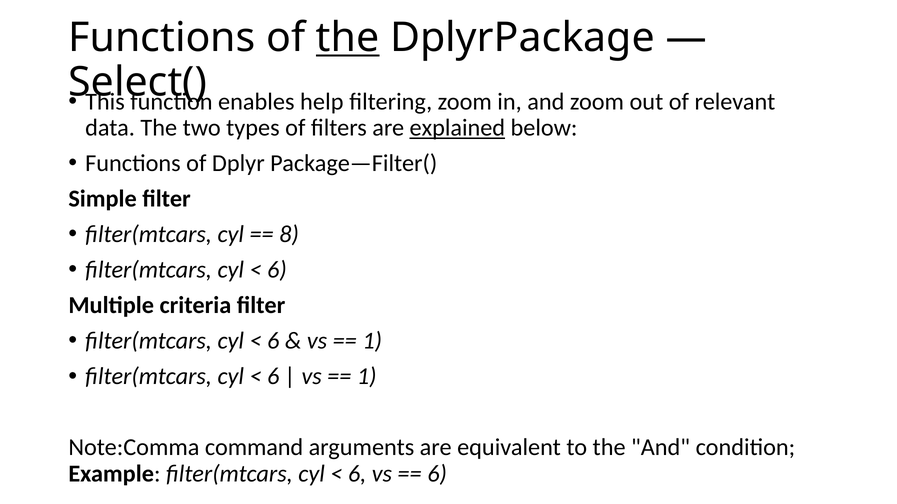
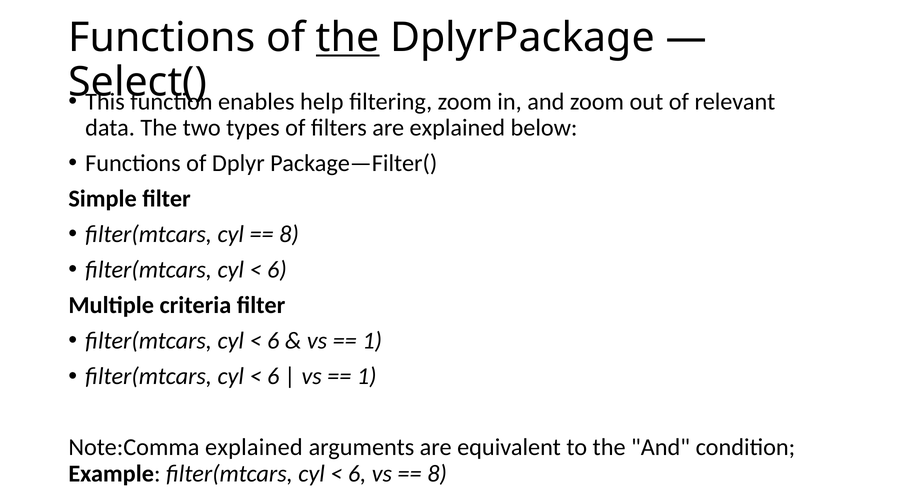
explained underline: present -> none (457, 128)
Note:Comma command: command -> explained (254, 448)
6: 6 -> 8 (437, 474)
